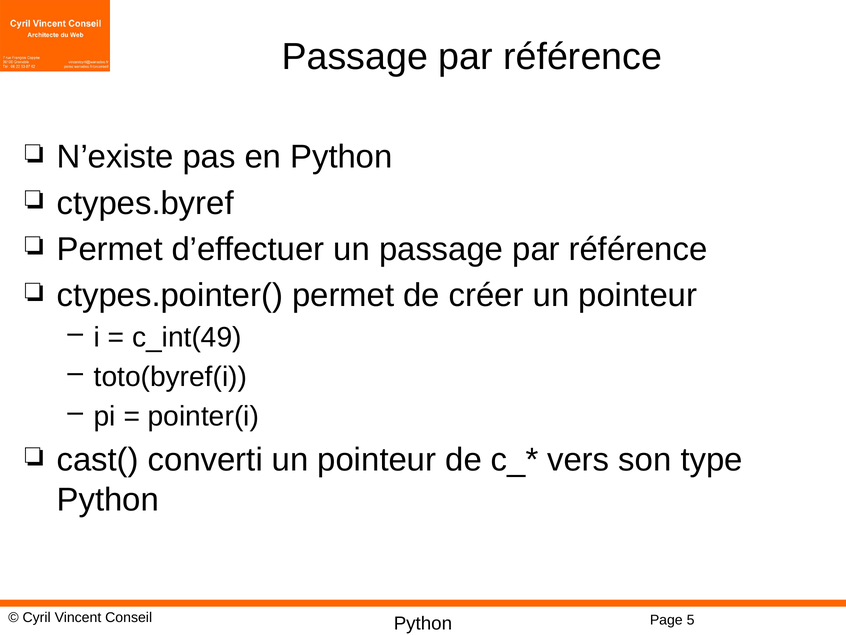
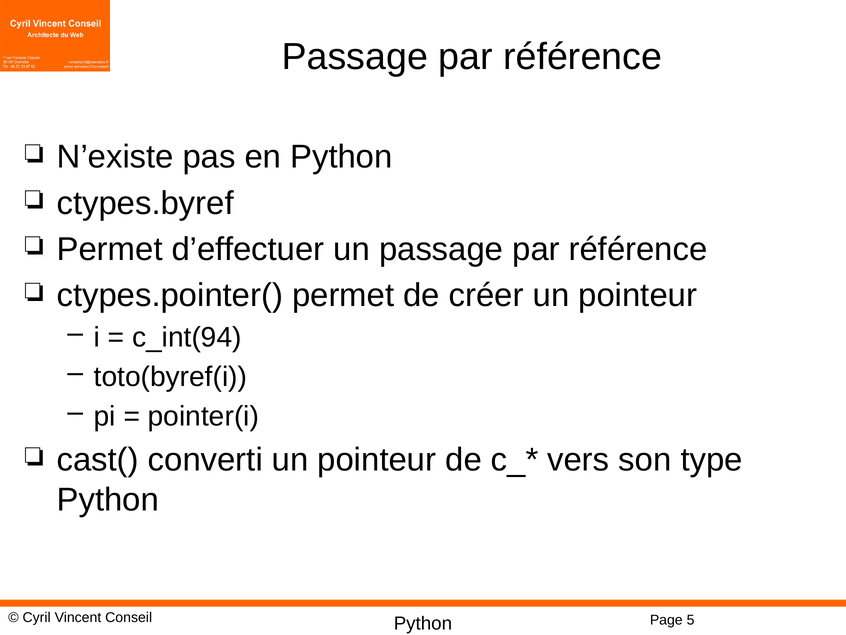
c_int(49: c_int(49 -> c_int(94 (187, 337)
